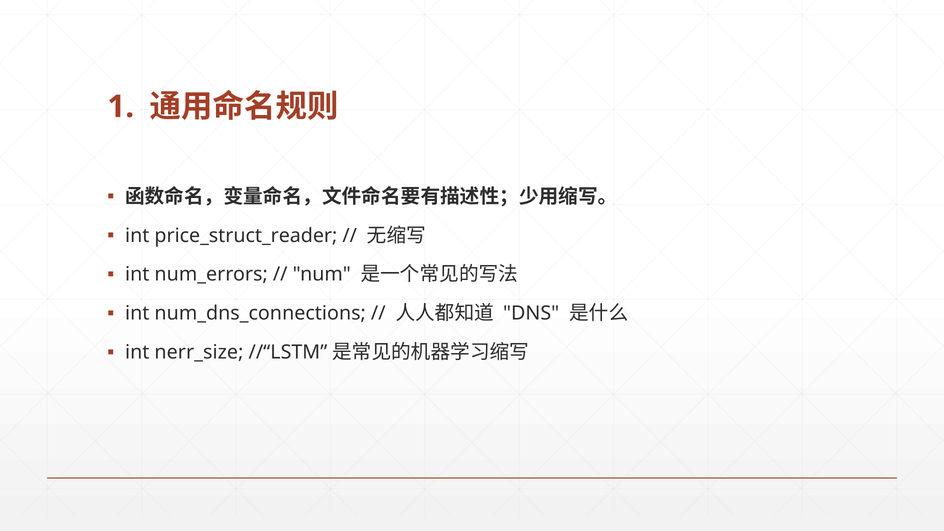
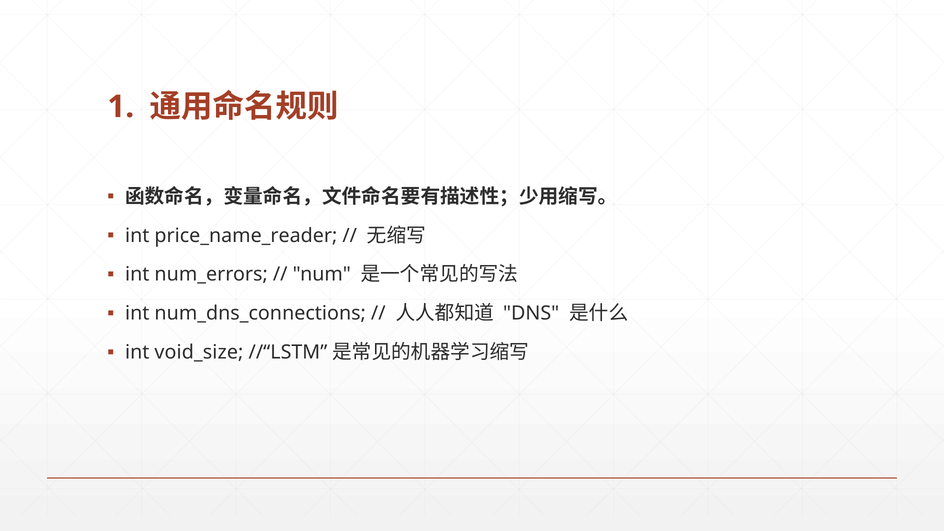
price_struct_reader: price_struct_reader -> price_name_reader (246, 236)
nerr_size: nerr_size -> void_size (199, 352)
